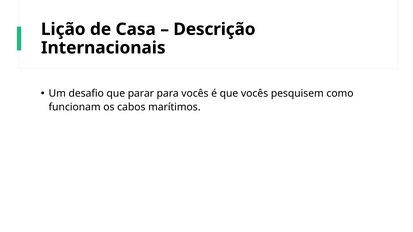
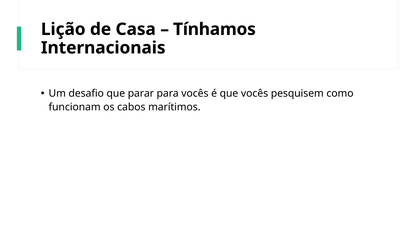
Descrição: Descrição -> Tínhamos (214, 29)
